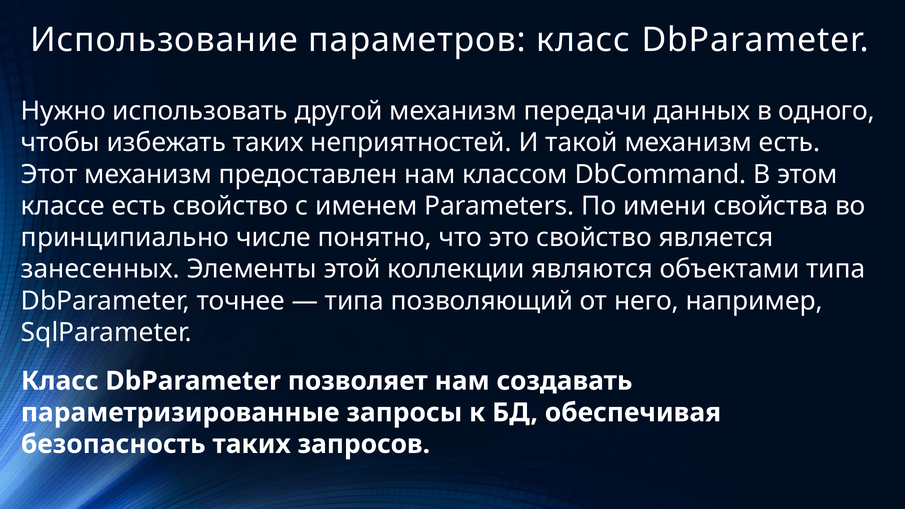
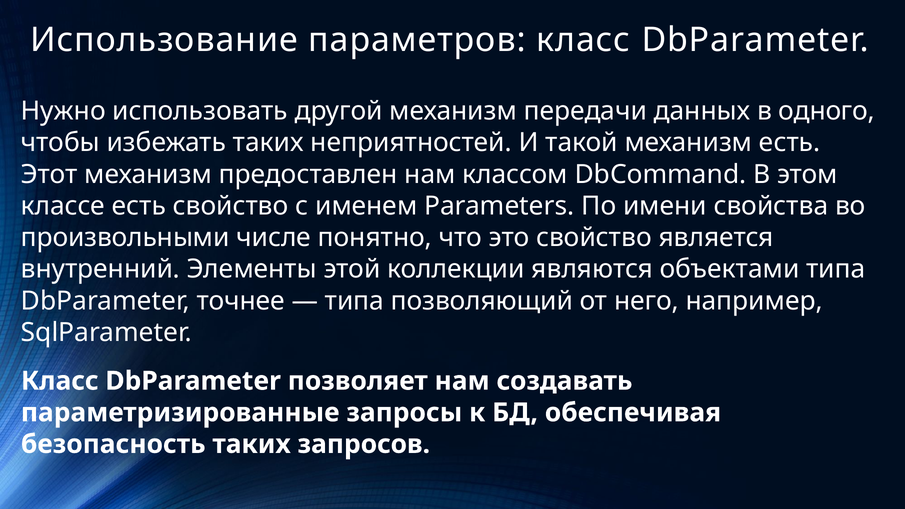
принципиально: принципиально -> произвольными (125, 238)
занесенных: занесенных -> внутренний (100, 269)
